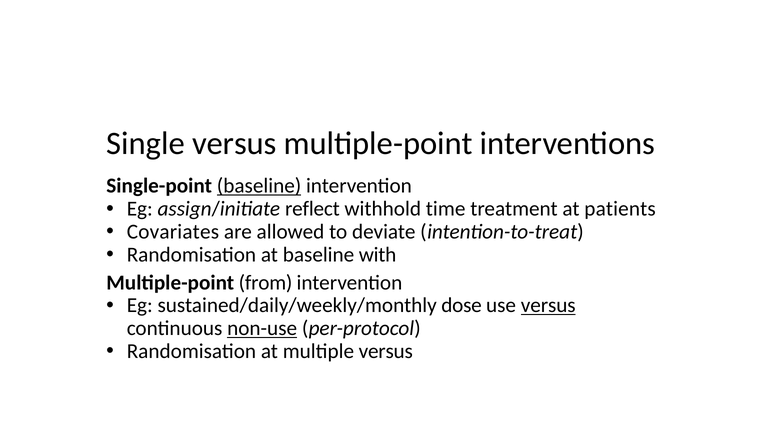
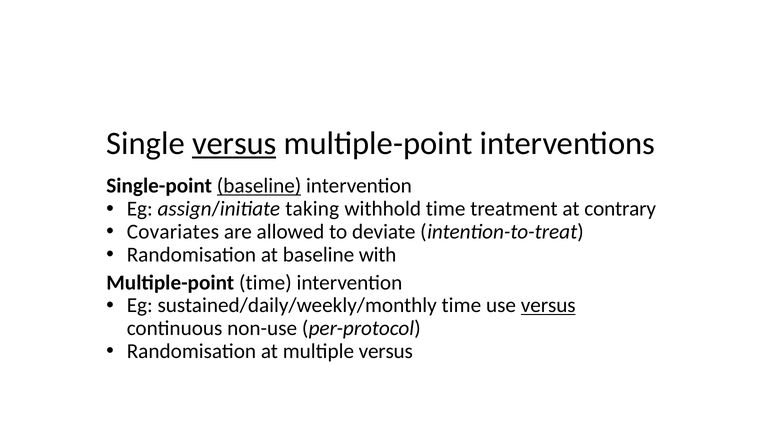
versus underline: none -> present (234, 143)
reflect: reflect -> taking (312, 209)
patients: patients -> contrary (620, 209)
Multiple-point from: from -> time (265, 282)
sustained/daily/weekly/monthly dose: dose -> time (461, 305)
non-use underline: present -> none (262, 328)
